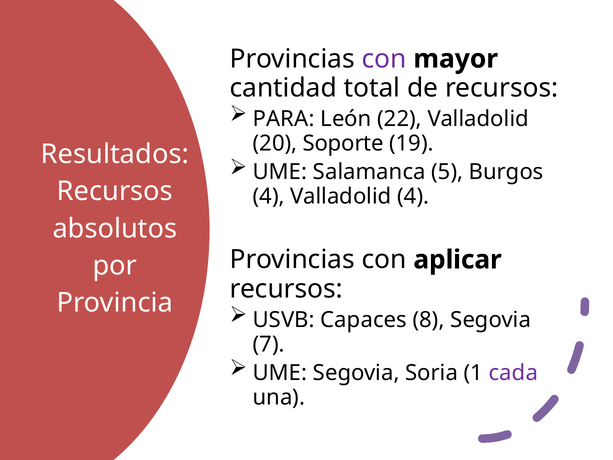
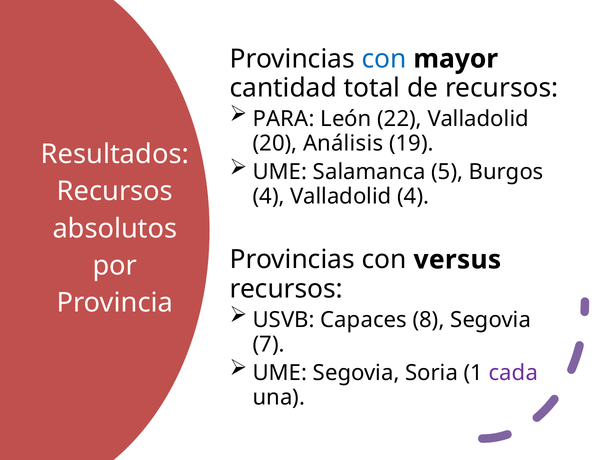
con colour: purple -> blue (384, 59)
Soporte: Soporte -> Análisis (343, 143)
aplicar: aplicar -> versus (457, 260)
